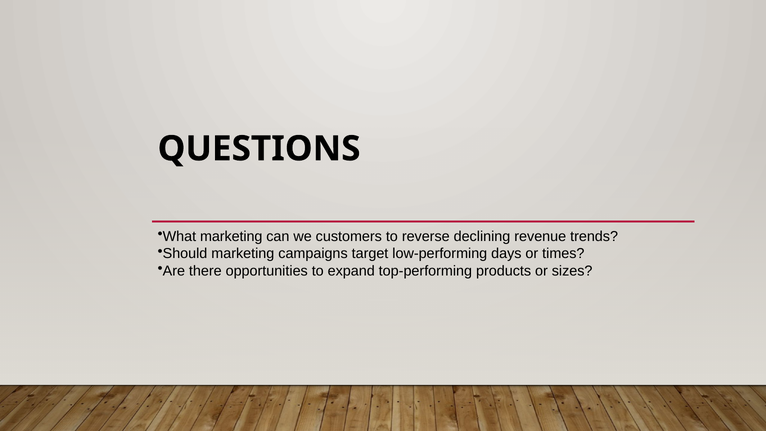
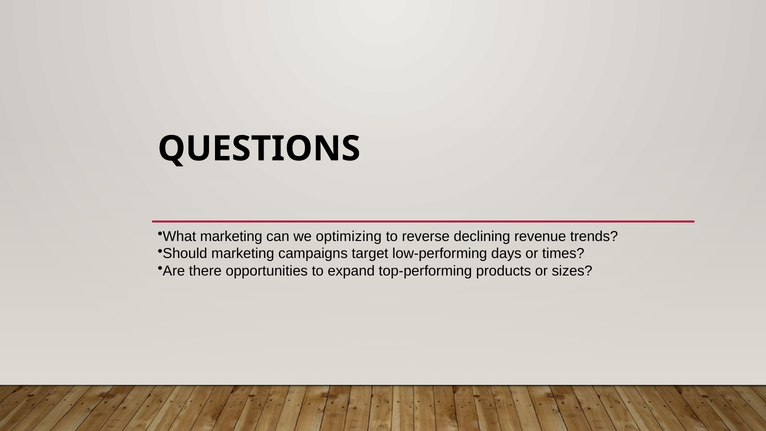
customers: customers -> optimizing (349, 236)
